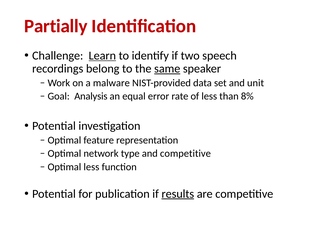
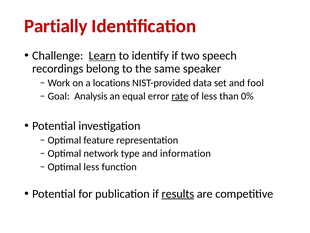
same underline: present -> none (167, 68)
malware: malware -> locations (111, 83)
unit: unit -> fool (256, 83)
rate underline: none -> present (180, 96)
8%: 8% -> 0% (247, 96)
and competitive: competitive -> information (185, 153)
